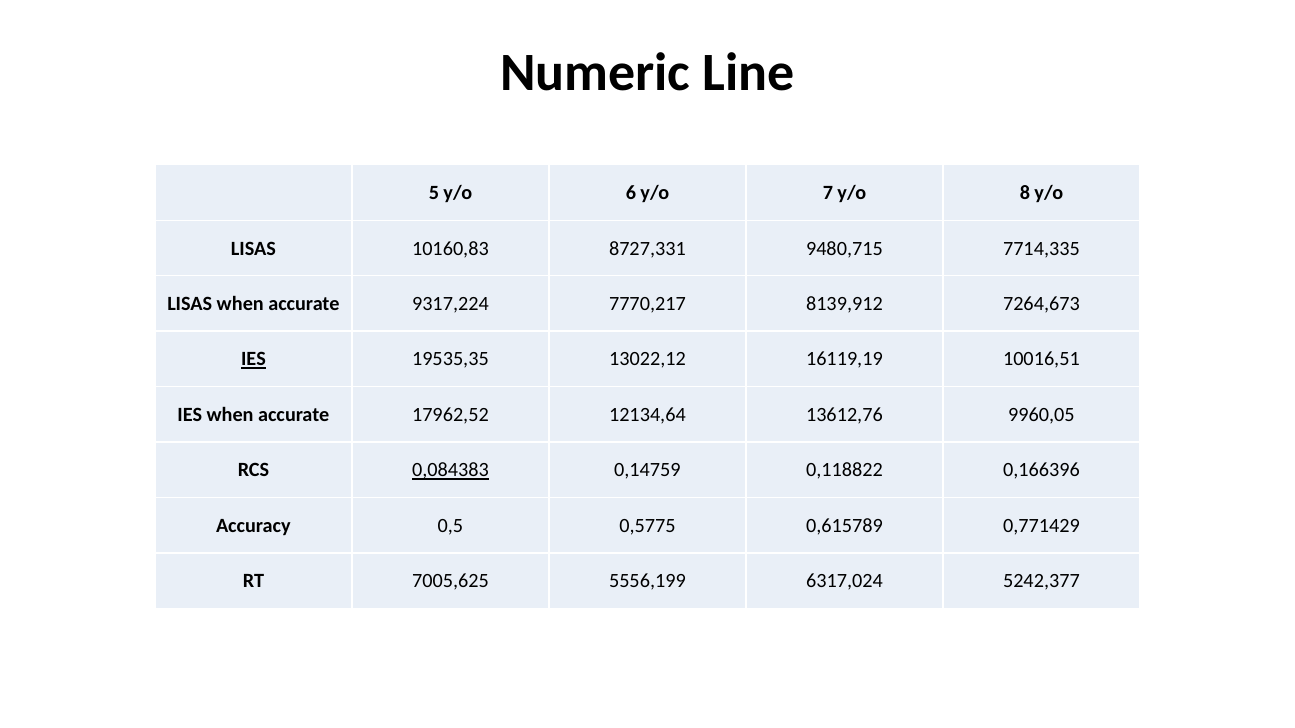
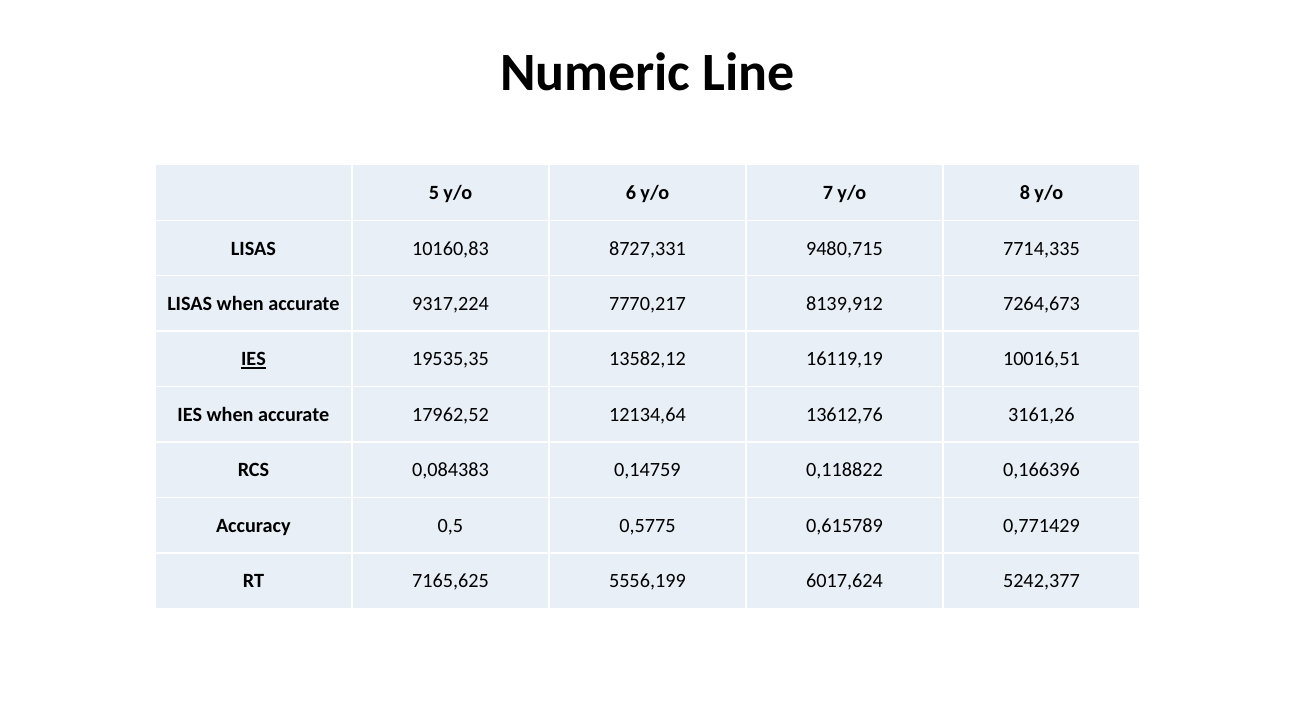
13022,12: 13022,12 -> 13582,12 (647, 360)
9960,05: 9960,05 -> 3161,26 (1041, 415)
0,084383 underline: present -> none (450, 471)
7005,625: 7005,625 -> 7165,625 (450, 582)
6317,024: 6317,024 -> 6017,624 (844, 582)
